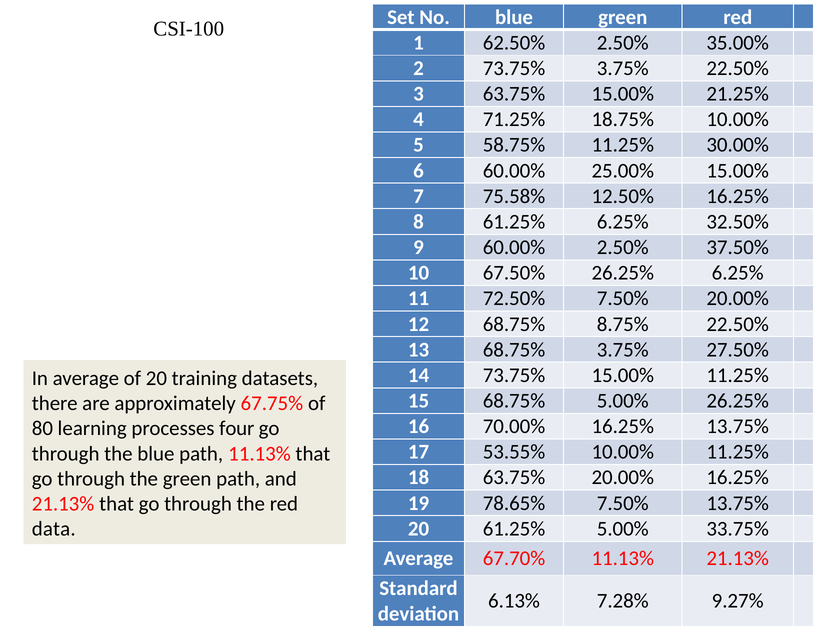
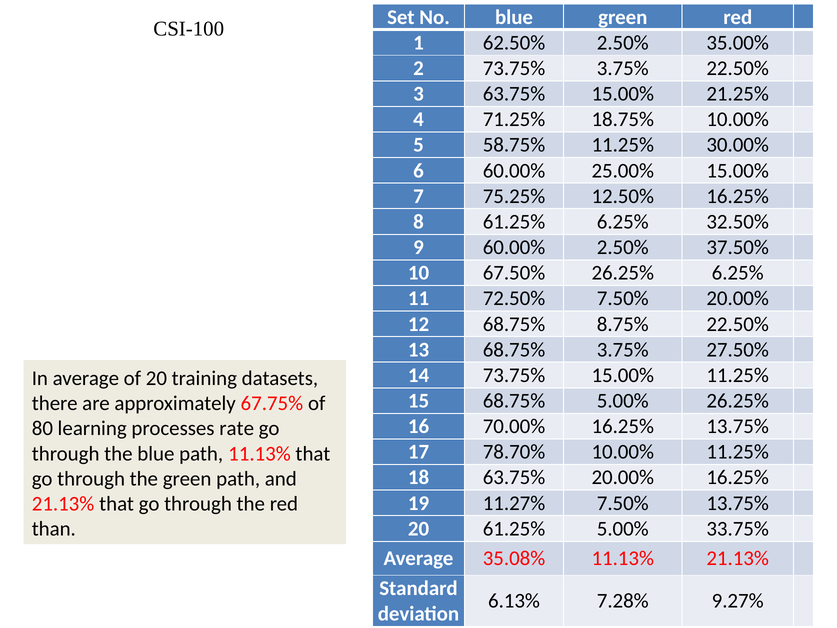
75.58%: 75.58% -> 75.25% (514, 196)
four: four -> rate (237, 428)
53.55%: 53.55% -> 78.70% (514, 452)
78.65%: 78.65% -> 11.27% (514, 503)
data: data -> than (54, 529)
67.70%: 67.70% -> 35.08% (514, 558)
